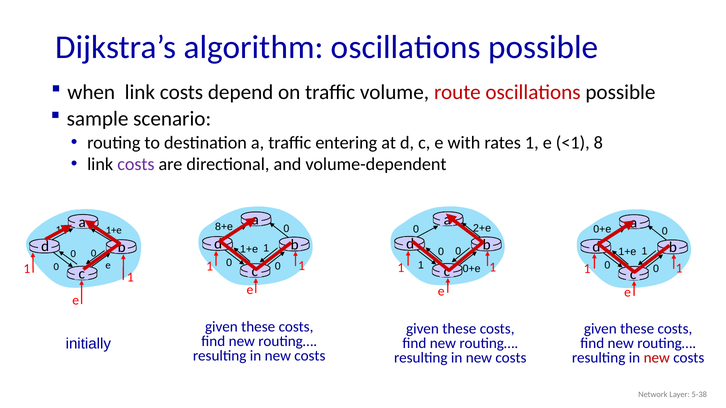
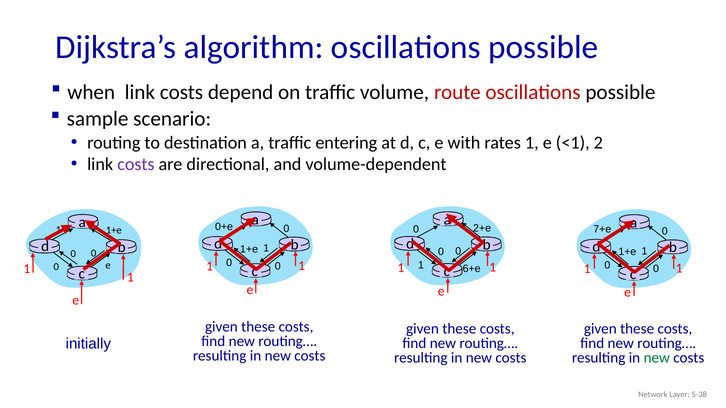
8: 8 -> 2 (598, 143)
8+e: 8+e -> 0+e (224, 227)
0+e: 0+e -> 7+e (602, 230)
0+e: 0+e -> 6+e (472, 269)
new colour: red -> green (657, 358)
